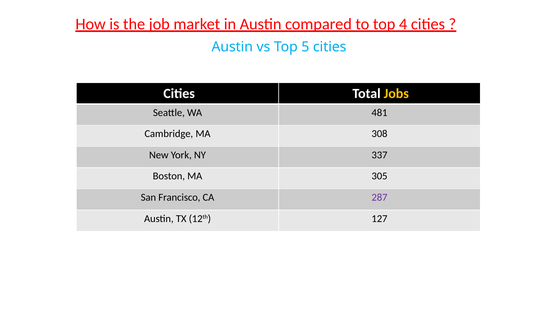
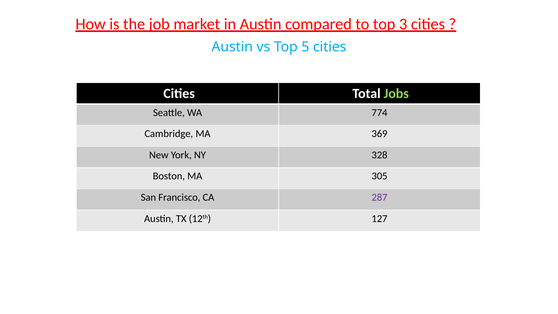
4: 4 -> 3 (403, 24)
Jobs colour: yellow -> light green (396, 94)
481: 481 -> 774 (379, 113)
308: 308 -> 369 (379, 134)
337: 337 -> 328 (379, 155)
